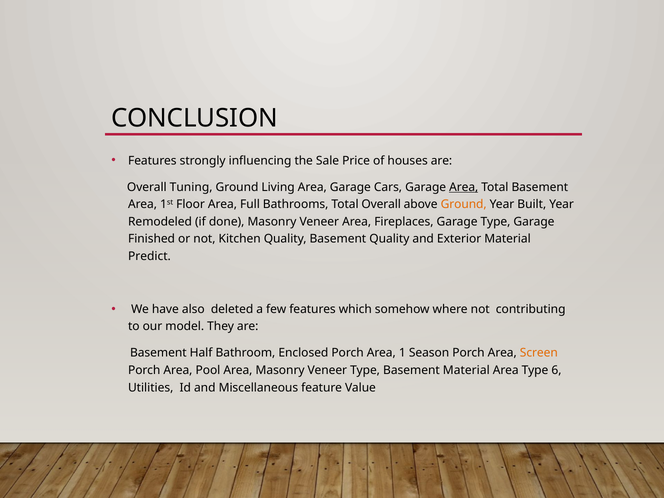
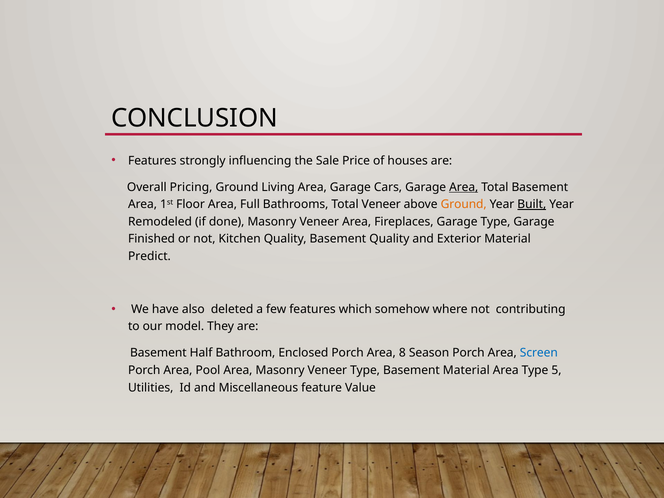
Tuning: Tuning -> Pricing (191, 187)
Total Overall: Overall -> Veneer (381, 204)
Built underline: none -> present (532, 204)
1: 1 -> 8 (402, 353)
Screen colour: orange -> blue (539, 353)
6: 6 -> 5 (556, 370)
